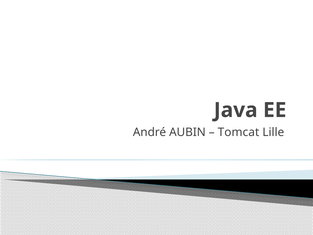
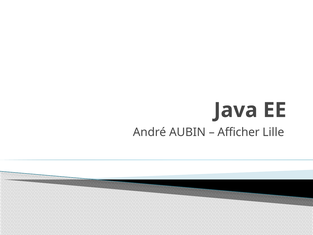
Tomcat: Tomcat -> Afficher (239, 132)
